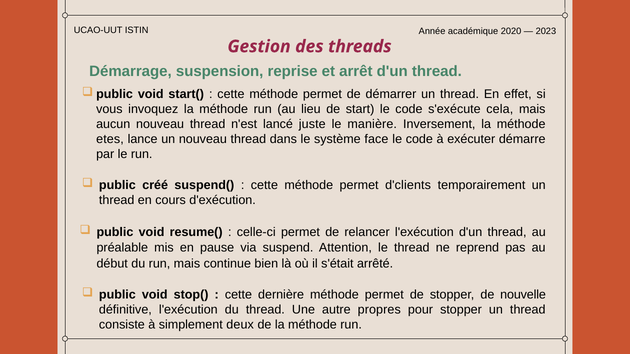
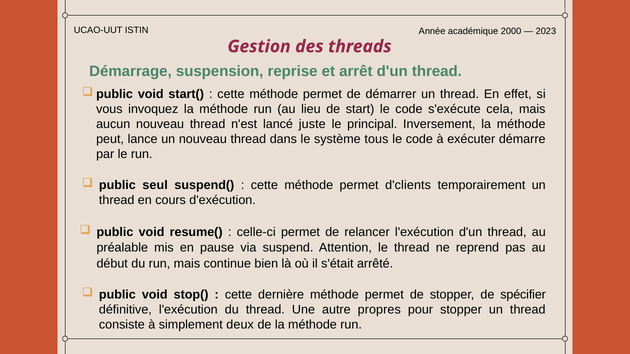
2020: 2020 -> 2000 (511, 31)
manière: manière -> principal (372, 124)
etes: etes -> peut (110, 139)
face: face -> tous (376, 139)
créé: créé -> seul (155, 185)
nouvelle: nouvelle -> spécifier (523, 295)
